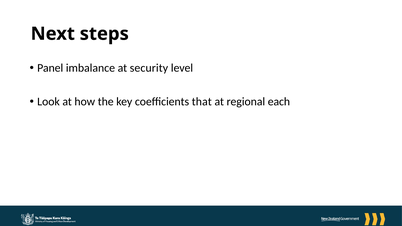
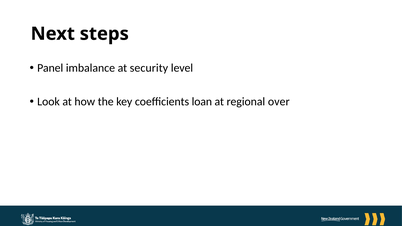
that: that -> loan (202, 102)
each: each -> over (279, 102)
